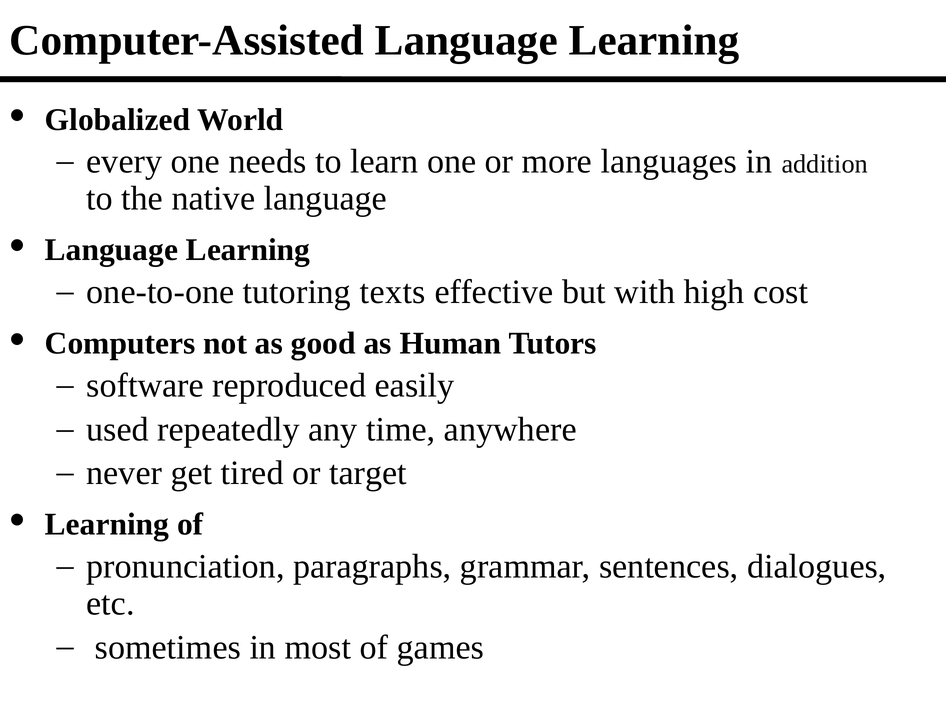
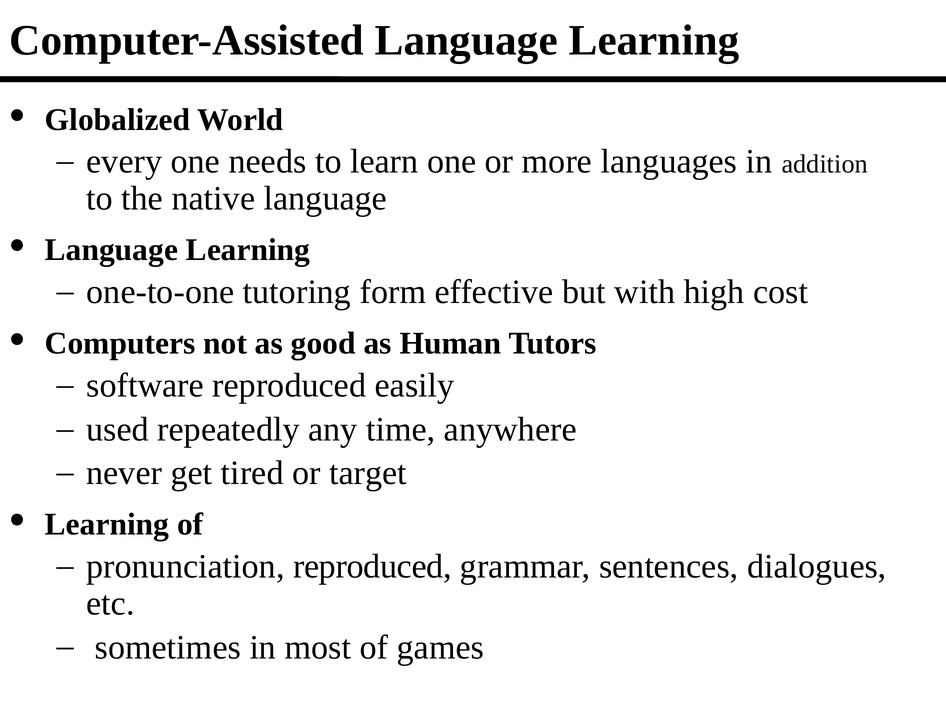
texts: texts -> form (393, 292)
pronunciation paragraphs: paragraphs -> reproduced (372, 566)
